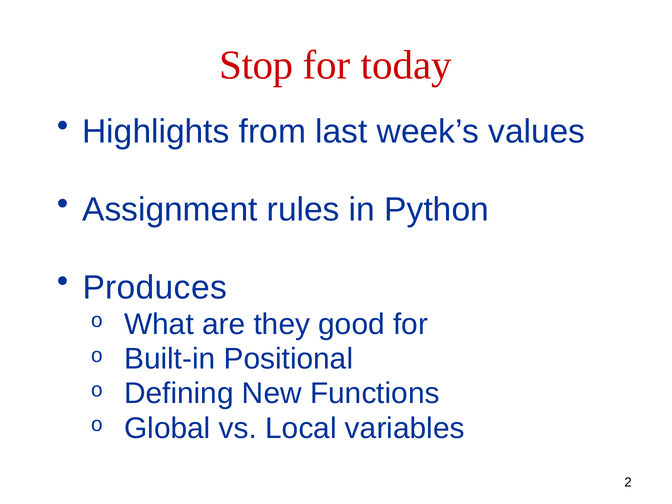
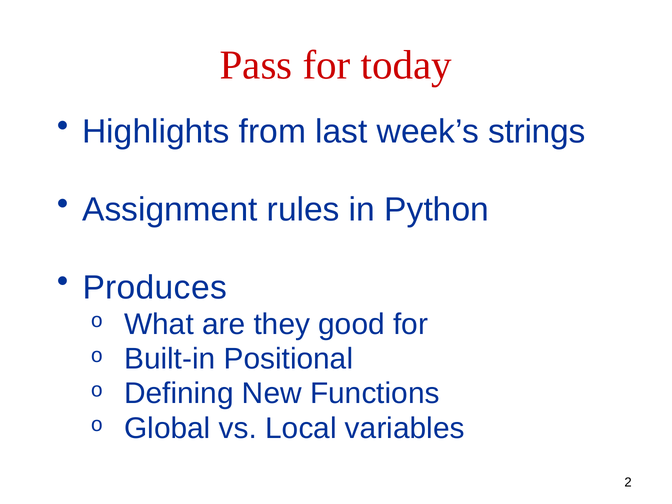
Stop: Stop -> Pass (256, 65)
values: values -> strings (537, 132)
